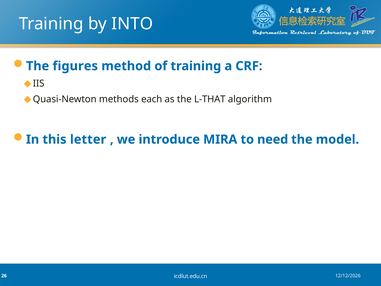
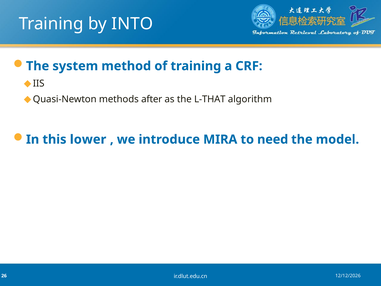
figures: figures -> system (75, 66)
each: each -> after (152, 99)
letter: letter -> lower (88, 139)
